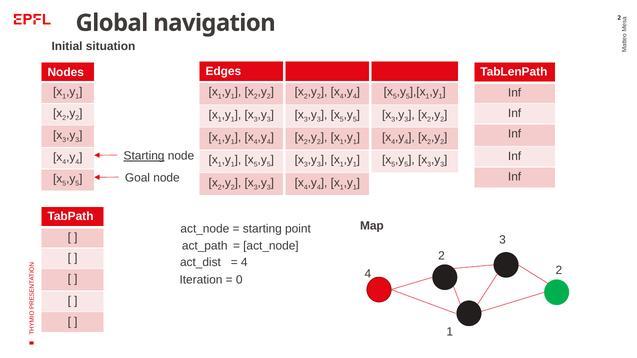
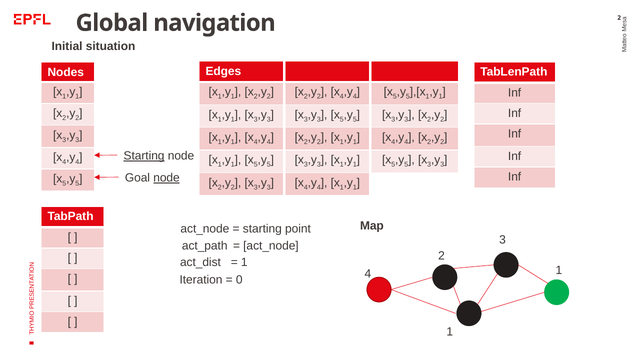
node underline: none -> present (167, 178)
4: 4 -> 1 (244, 263)
4 2: 2 -> 1 (559, 270)
